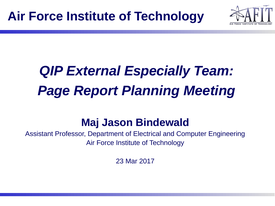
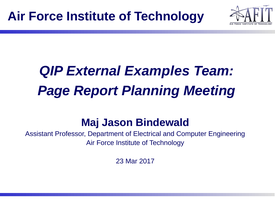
Especially: Especially -> Examples (157, 71)
